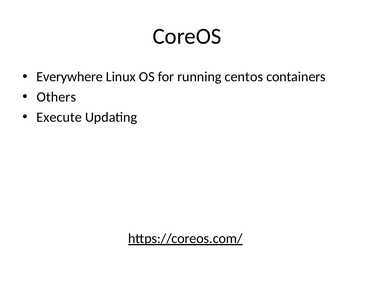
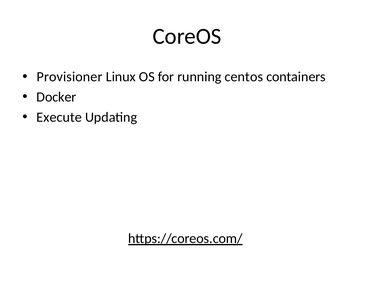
Everywhere: Everywhere -> Provisioner (70, 77)
Others: Others -> Docker (56, 97)
